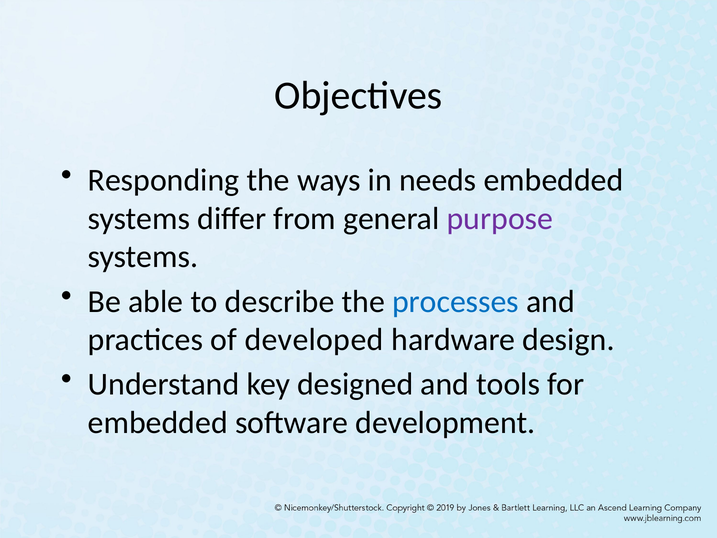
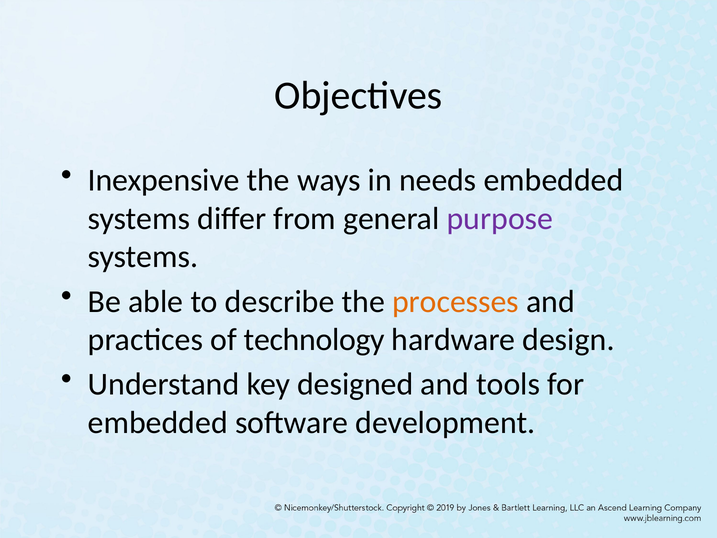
Responding: Responding -> Inexpensive (164, 180)
processes colour: blue -> orange (456, 301)
developed: developed -> technology (314, 340)
